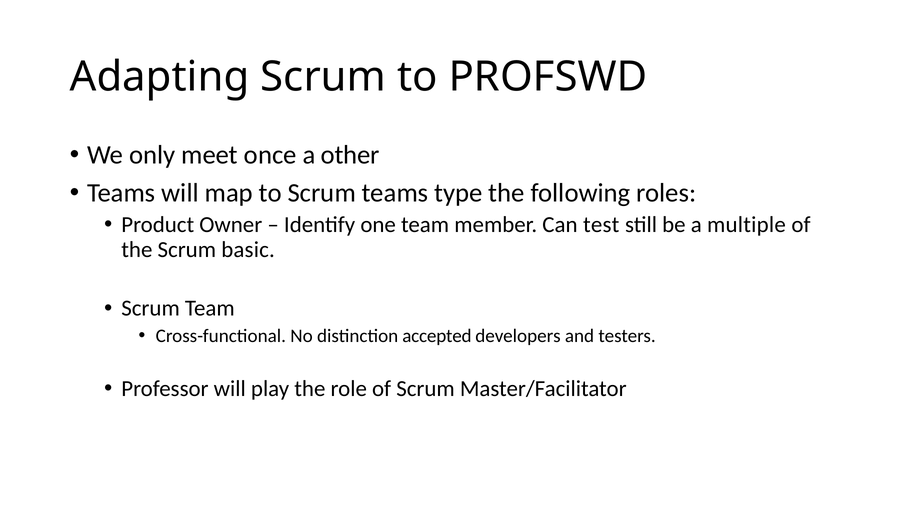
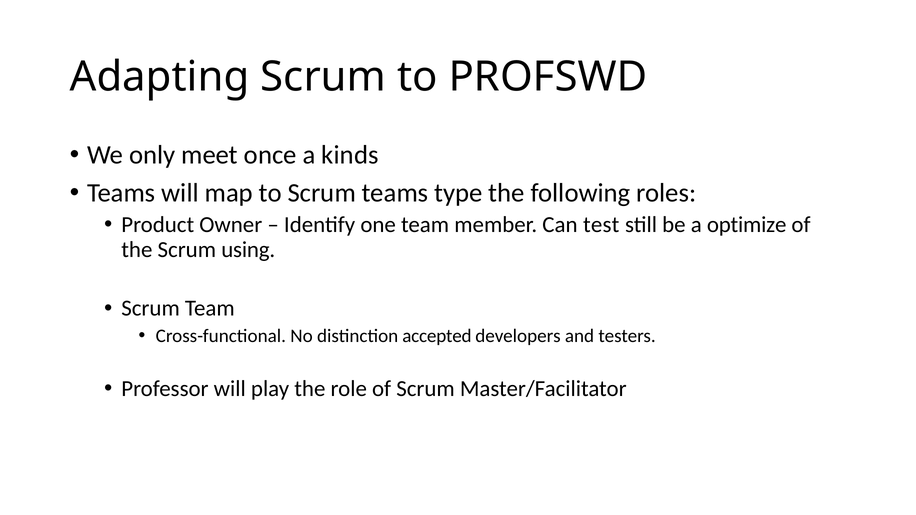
other: other -> kinds (350, 155)
multiple: multiple -> optimize (747, 225)
basic: basic -> using (248, 250)
